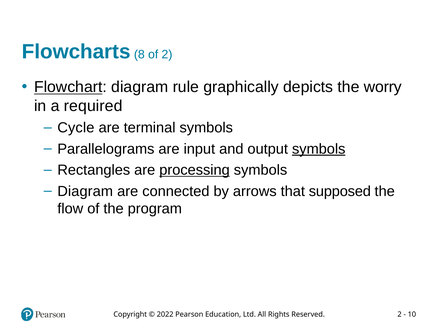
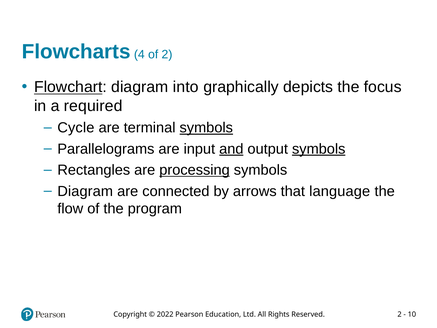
8: 8 -> 4 (139, 55)
rule: rule -> into (186, 87)
worry: worry -> focus (383, 87)
symbols underline: none -> present (206, 128)
and underline: none -> present (231, 149)
supposed: supposed -> language (340, 191)
